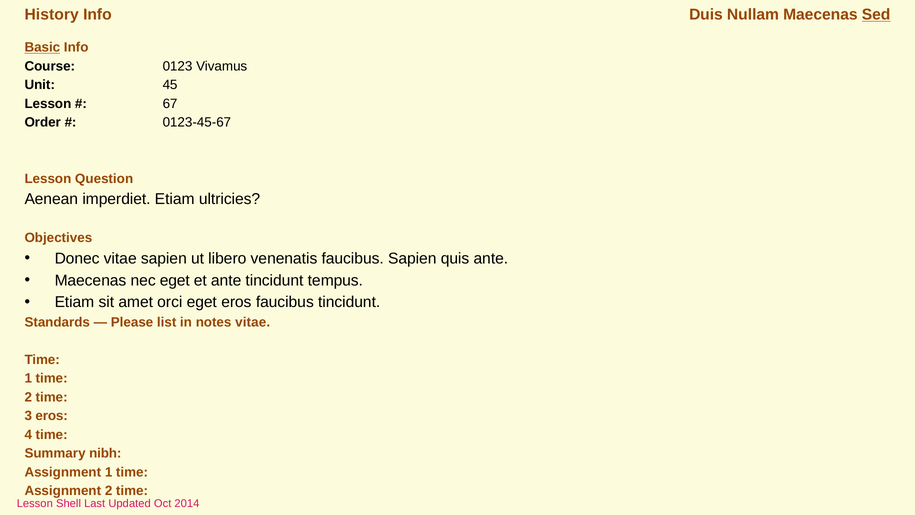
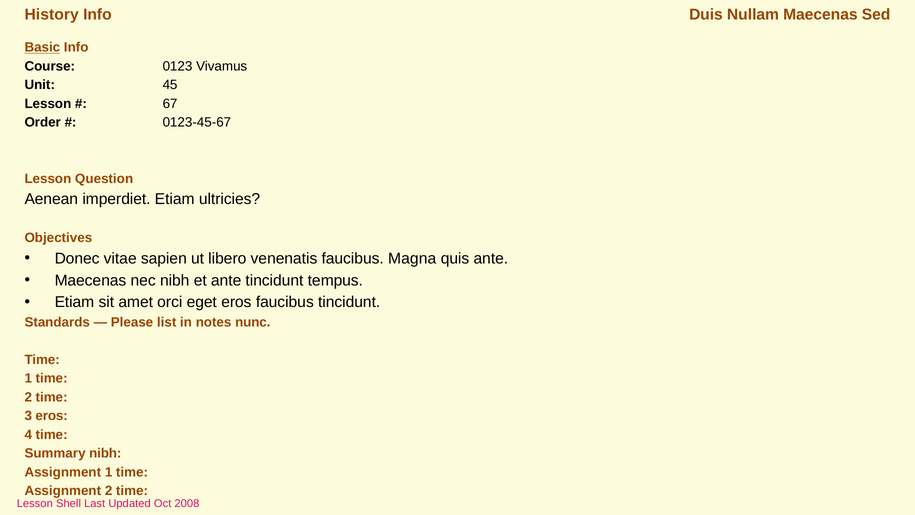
Sed underline: present -> none (876, 15)
faucibus Sapien: Sapien -> Magna (412, 258)
nec eget: eget -> nibh (175, 280)
notes vitae: vitae -> nunc (253, 322)
2014: 2014 -> 2008 (187, 503)
